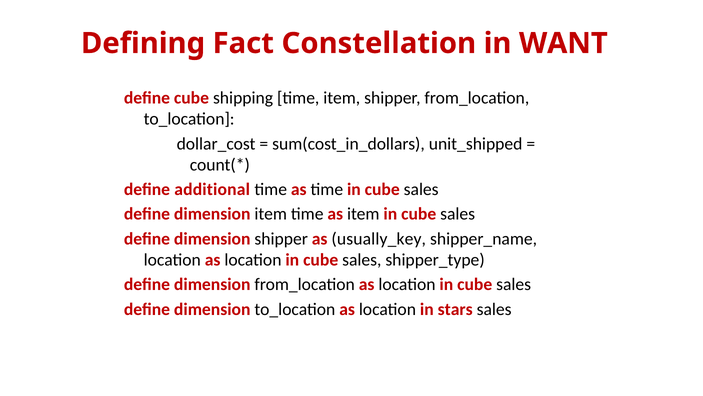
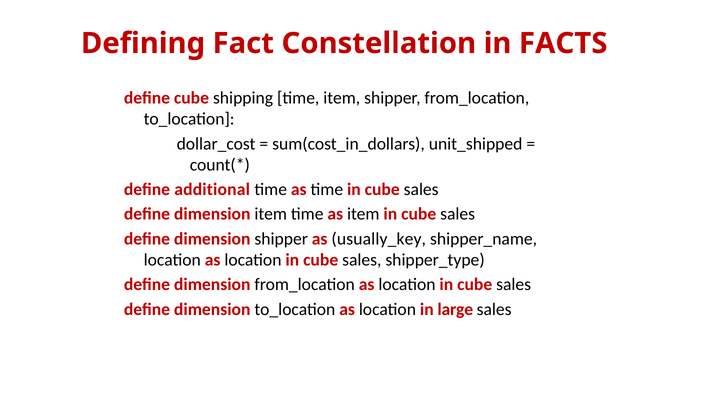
WANT: WANT -> FACTS (563, 43)
stars: stars -> large (455, 309)
